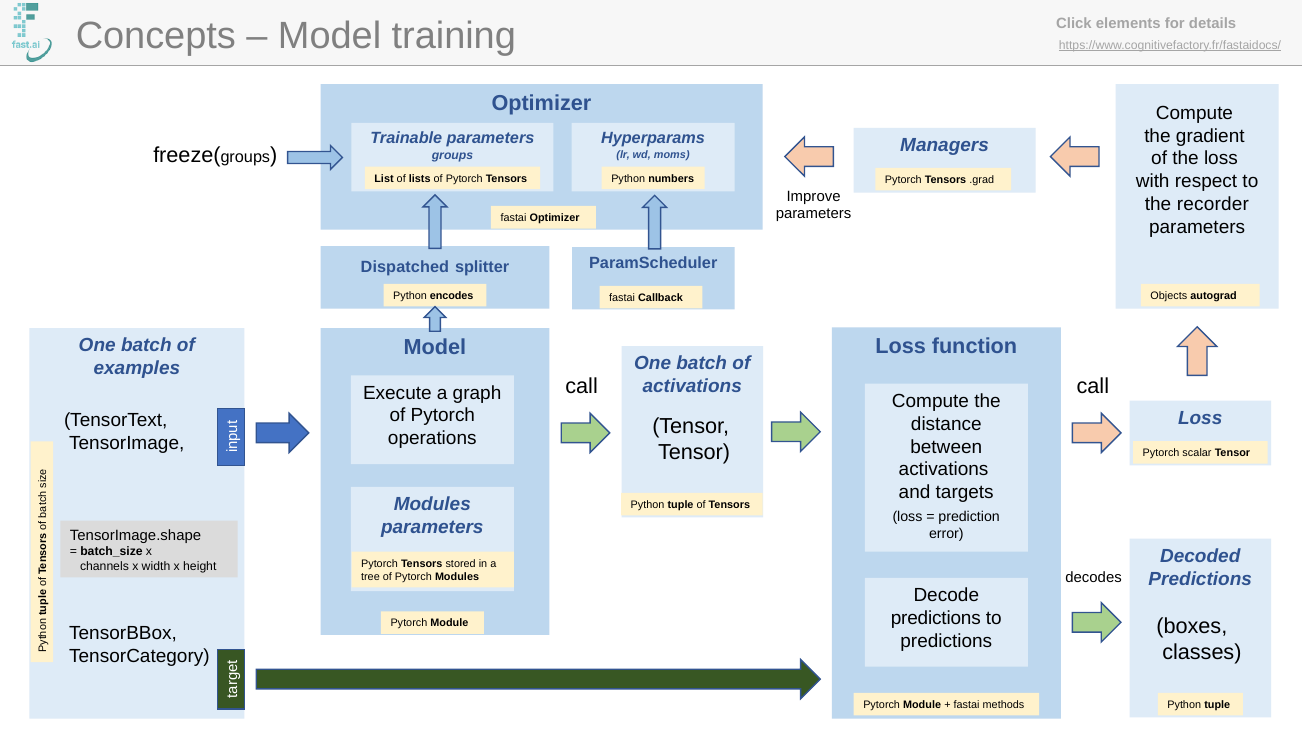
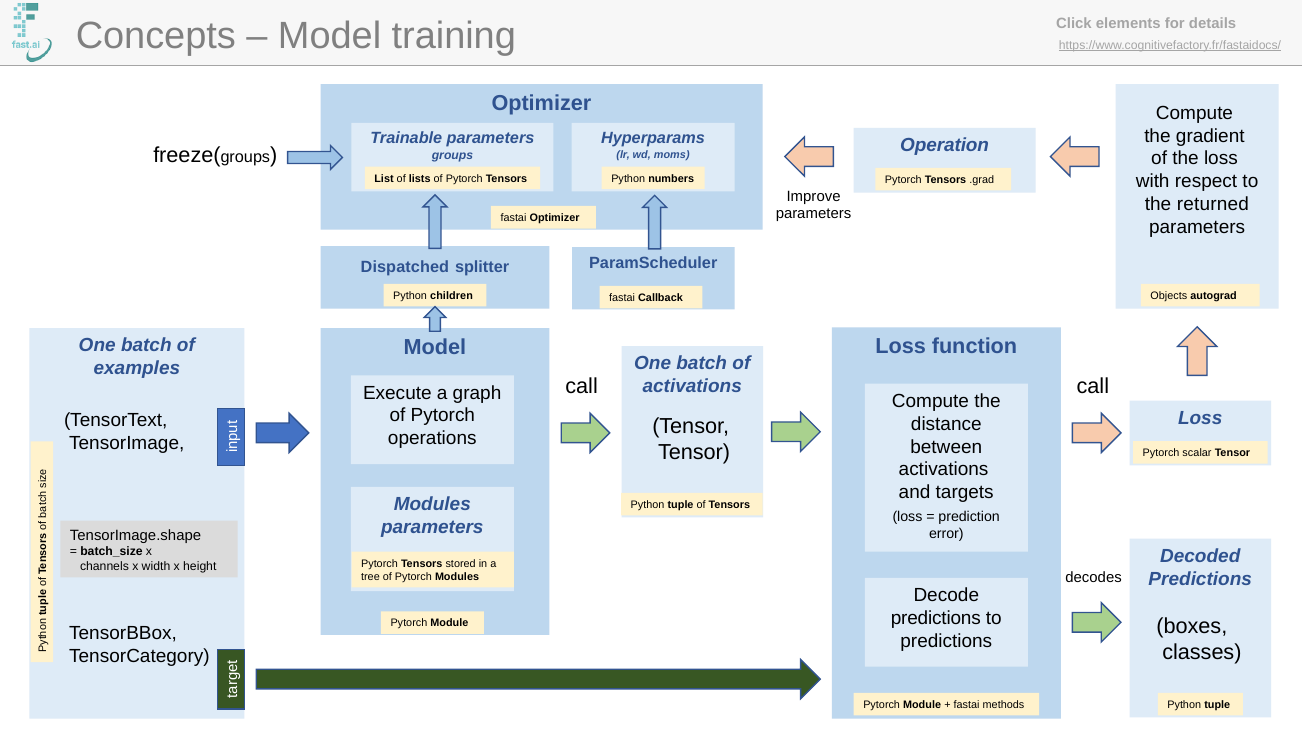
Managers: Managers -> Operation (945, 145)
recorder: recorder -> returned (1213, 204)
encodes: encodes -> children (452, 296)
